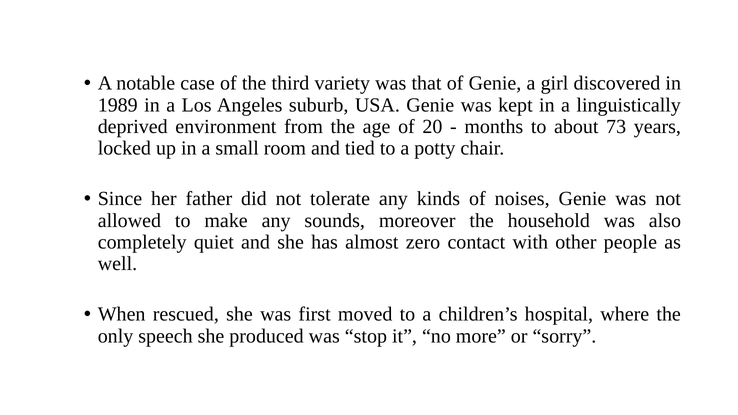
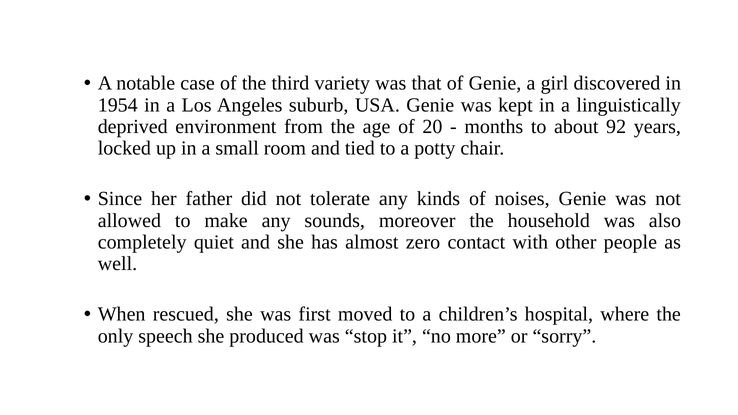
1989: 1989 -> 1954 (118, 105)
73: 73 -> 92 (616, 127)
